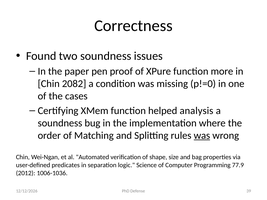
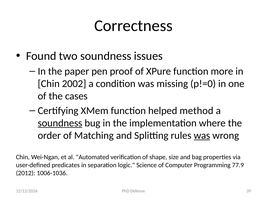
2082: 2082 -> 2002 (74, 84)
analysis: analysis -> method (196, 111)
soundness underline: none -> present (60, 123)
